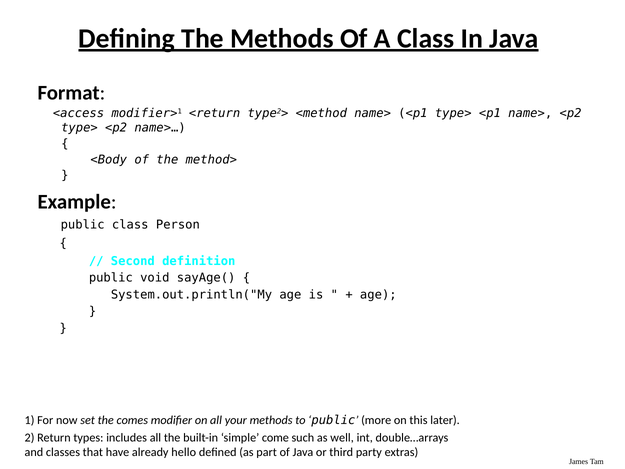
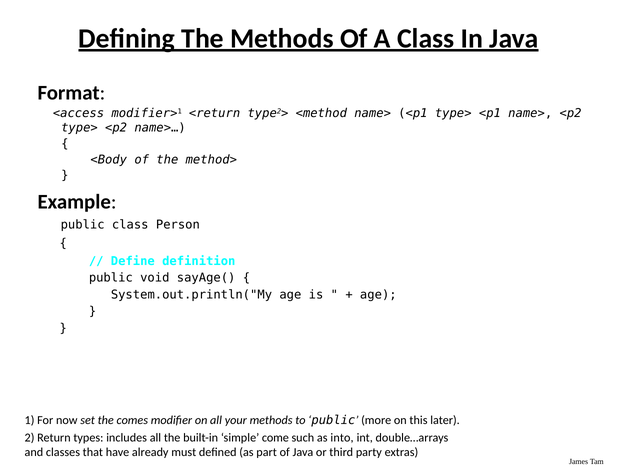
Second: Second -> Define (133, 261)
well: well -> into (342, 438)
hello: hello -> must (184, 452)
